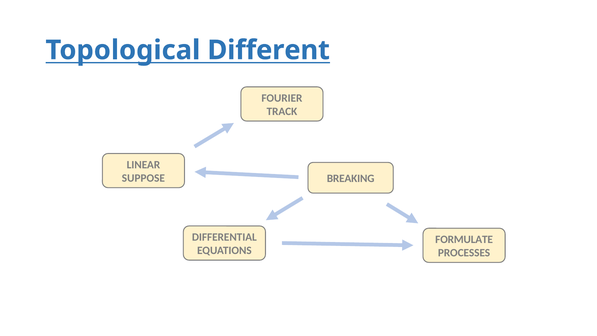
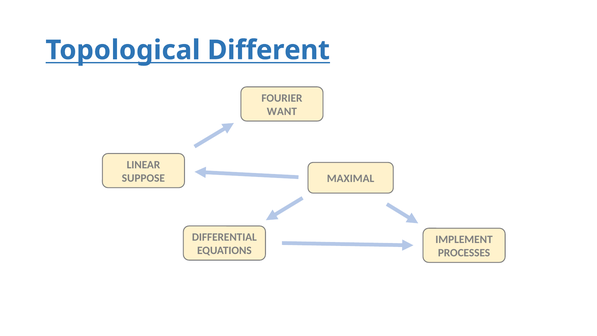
TRACK: TRACK -> WANT (282, 111)
BREAKING: BREAKING -> MAXIMAL (351, 178)
FORMULATE: FORMULATE -> IMPLEMENT (464, 239)
